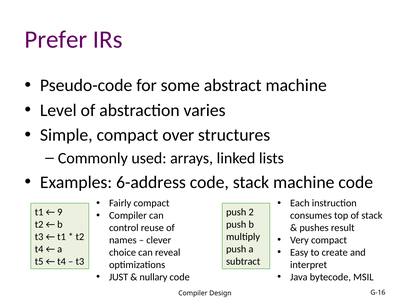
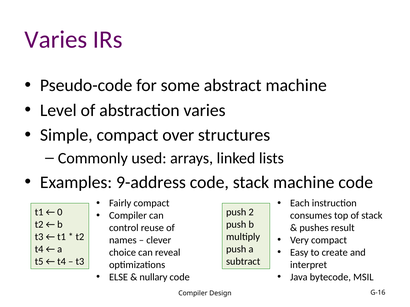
Prefer: Prefer -> Varies (56, 40)
6-address: 6-address -> 9-address (151, 182)
9: 9 -> 0 (60, 213)
JUST: JUST -> ELSE (119, 277)
